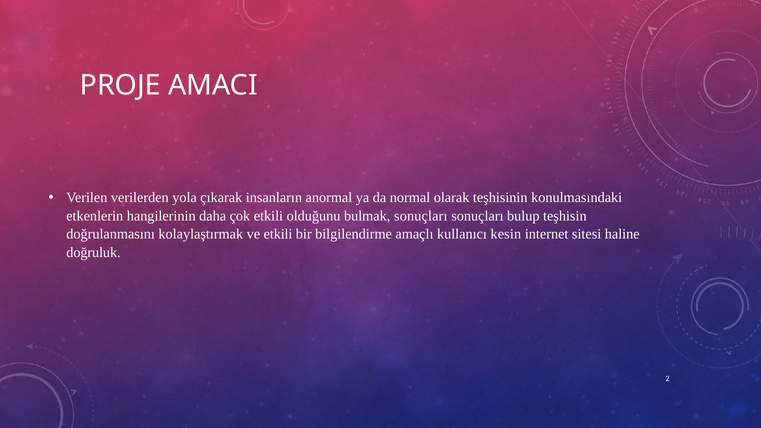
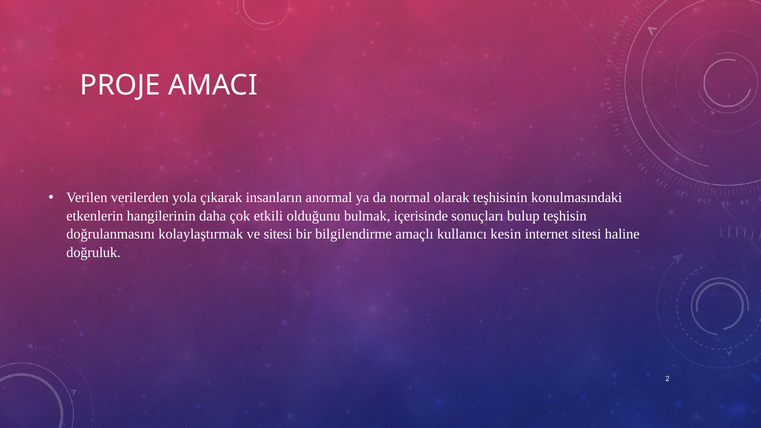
bulmak sonuçları: sonuçları -> içerisinde (421, 216)
ve etkili: etkili -> sitesi (278, 234)
